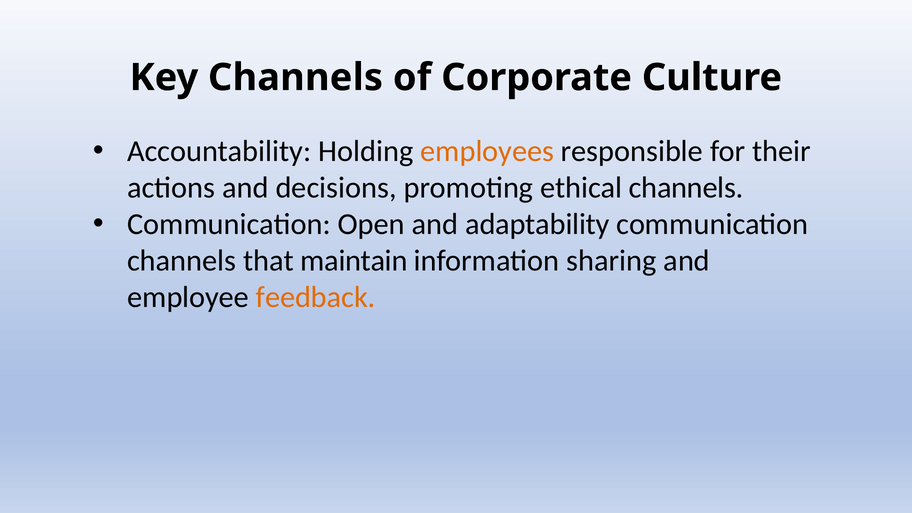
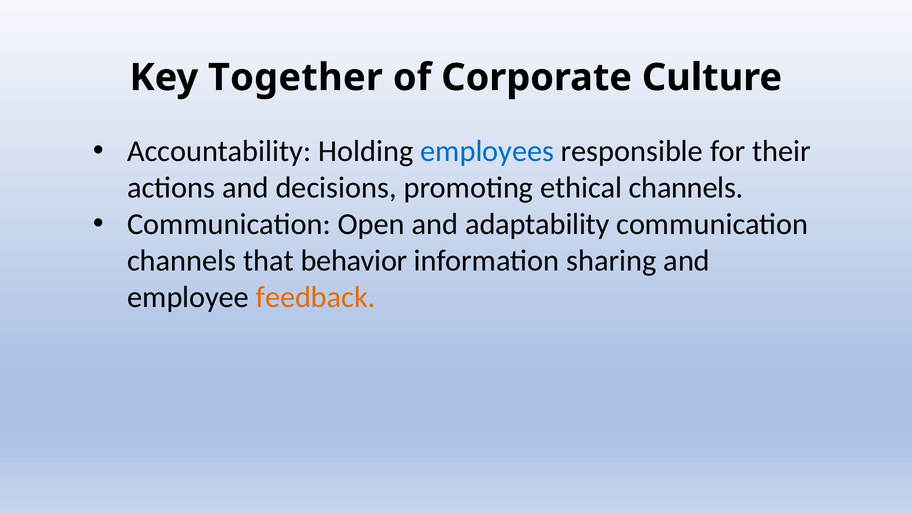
Key Channels: Channels -> Together (295, 78)
employees colour: orange -> blue (487, 151)
maintain: maintain -> behavior (354, 261)
